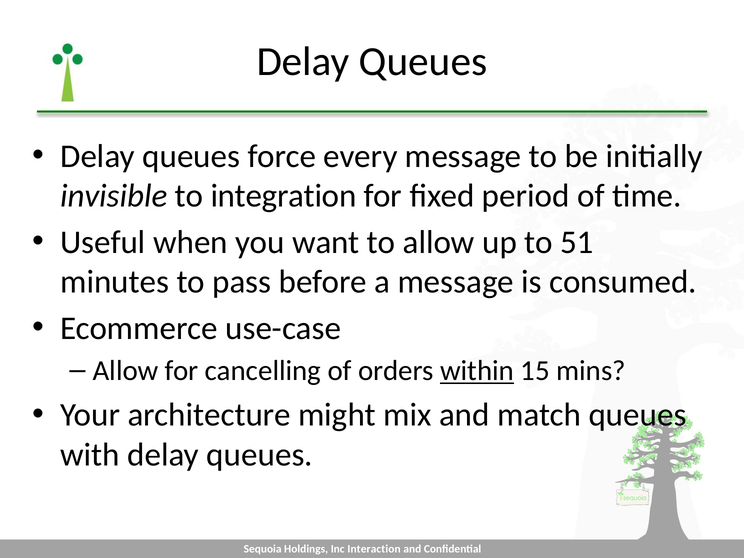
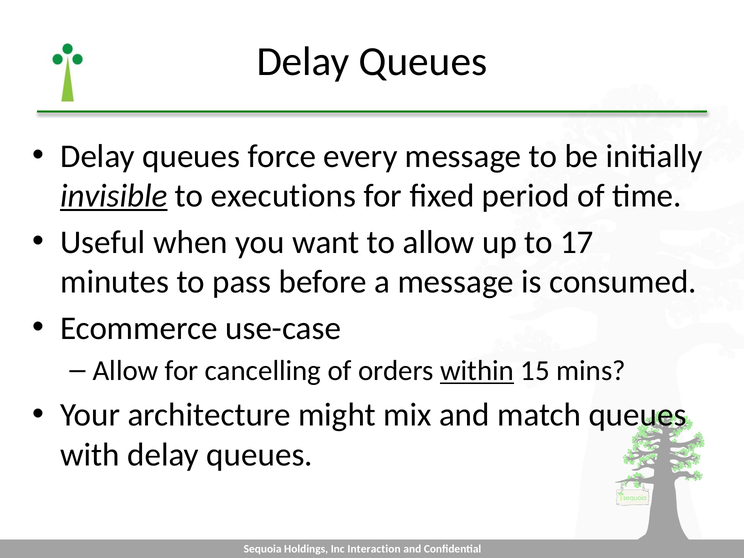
invisible underline: none -> present (114, 196)
integration: integration -> executions (283, 196)
51: 51 -> 17 (577, 242)
